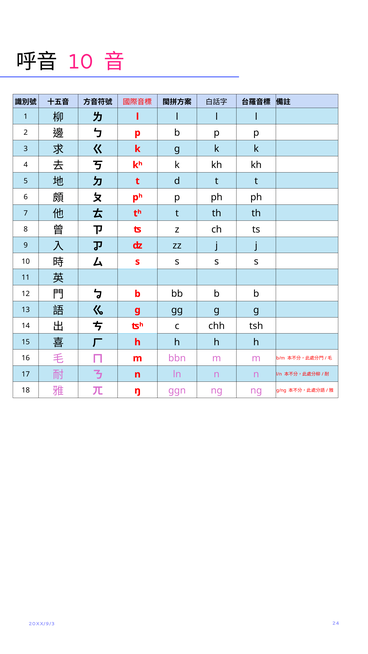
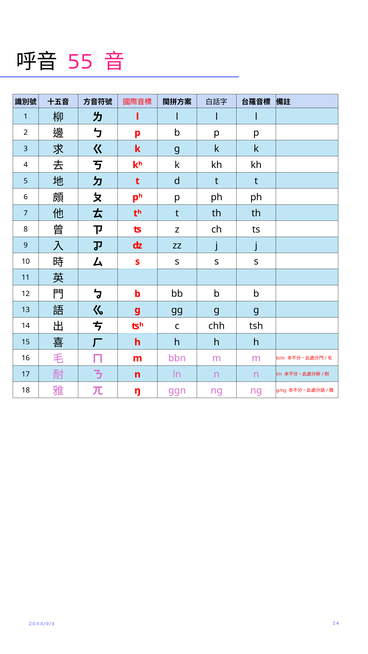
10: 10 -> 55 (80, 62)
